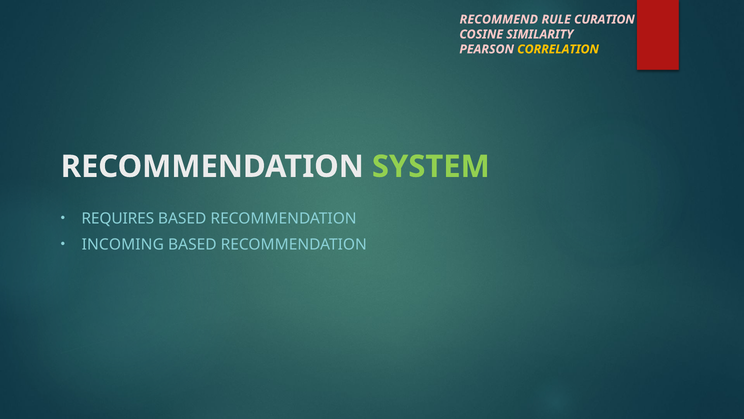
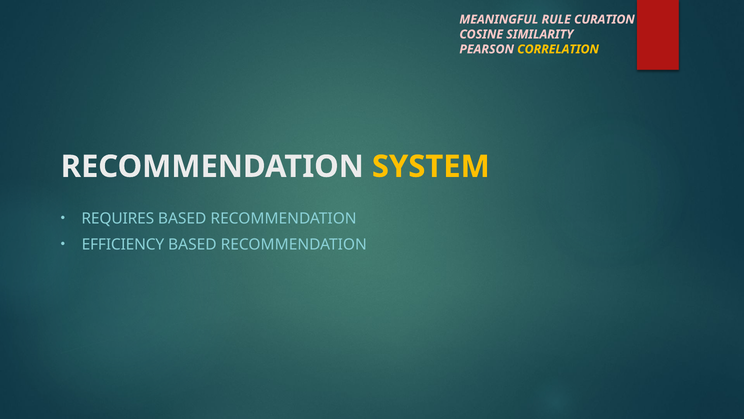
RECOMMEND: RECOMMEND -> MEANINGFUL (499, 19)
SYSTEM colour: light green -> yellow (431, 166)
INCOMING: INCOMING -> EFFICIENCY (123, 245)
